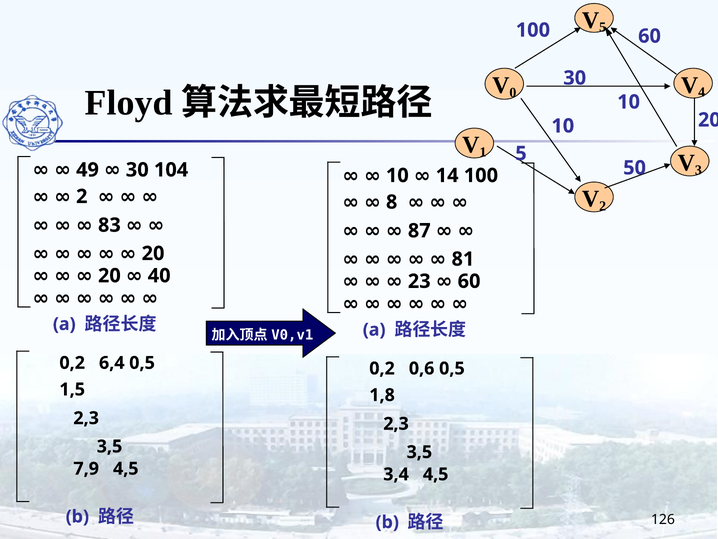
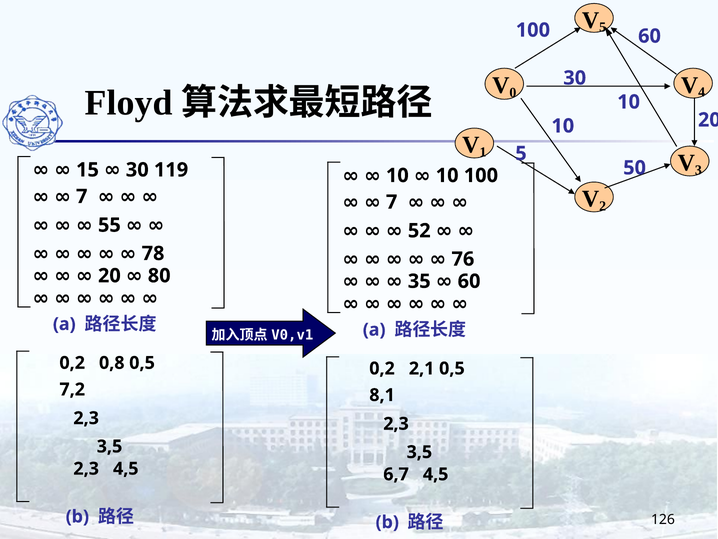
49: 49 -> 15 (87, 170)
104: 104 -> 119 (171, 170)
10 14: 14 -> 10 (447, 175)
2: 2 -> 7 (82, 196)
8: 8 -> 7 (392, 202)
83: 83 -> 55 (109, 225)
87: 87 -> 52 (419, 231)
20: 20 -> 78 (153, 253)
81: 81 -> 76 (463, 259)
40: 40 -> 80 (159, 275)
23: 23 -> 35 (419, 281)
6,4: 6,4 -> 0,8 (112, 363)
0,6: 0,6 -> 2,1 (422, 368)
1,5: 1,5 -> 7,2 (72, 389)
1,8: 1,8 -> 8,1 (382, 395)
7,9: 7,9 -> 2,3 (86, 468)
3,4: 3,4 -> 6,7 (396, 474)
